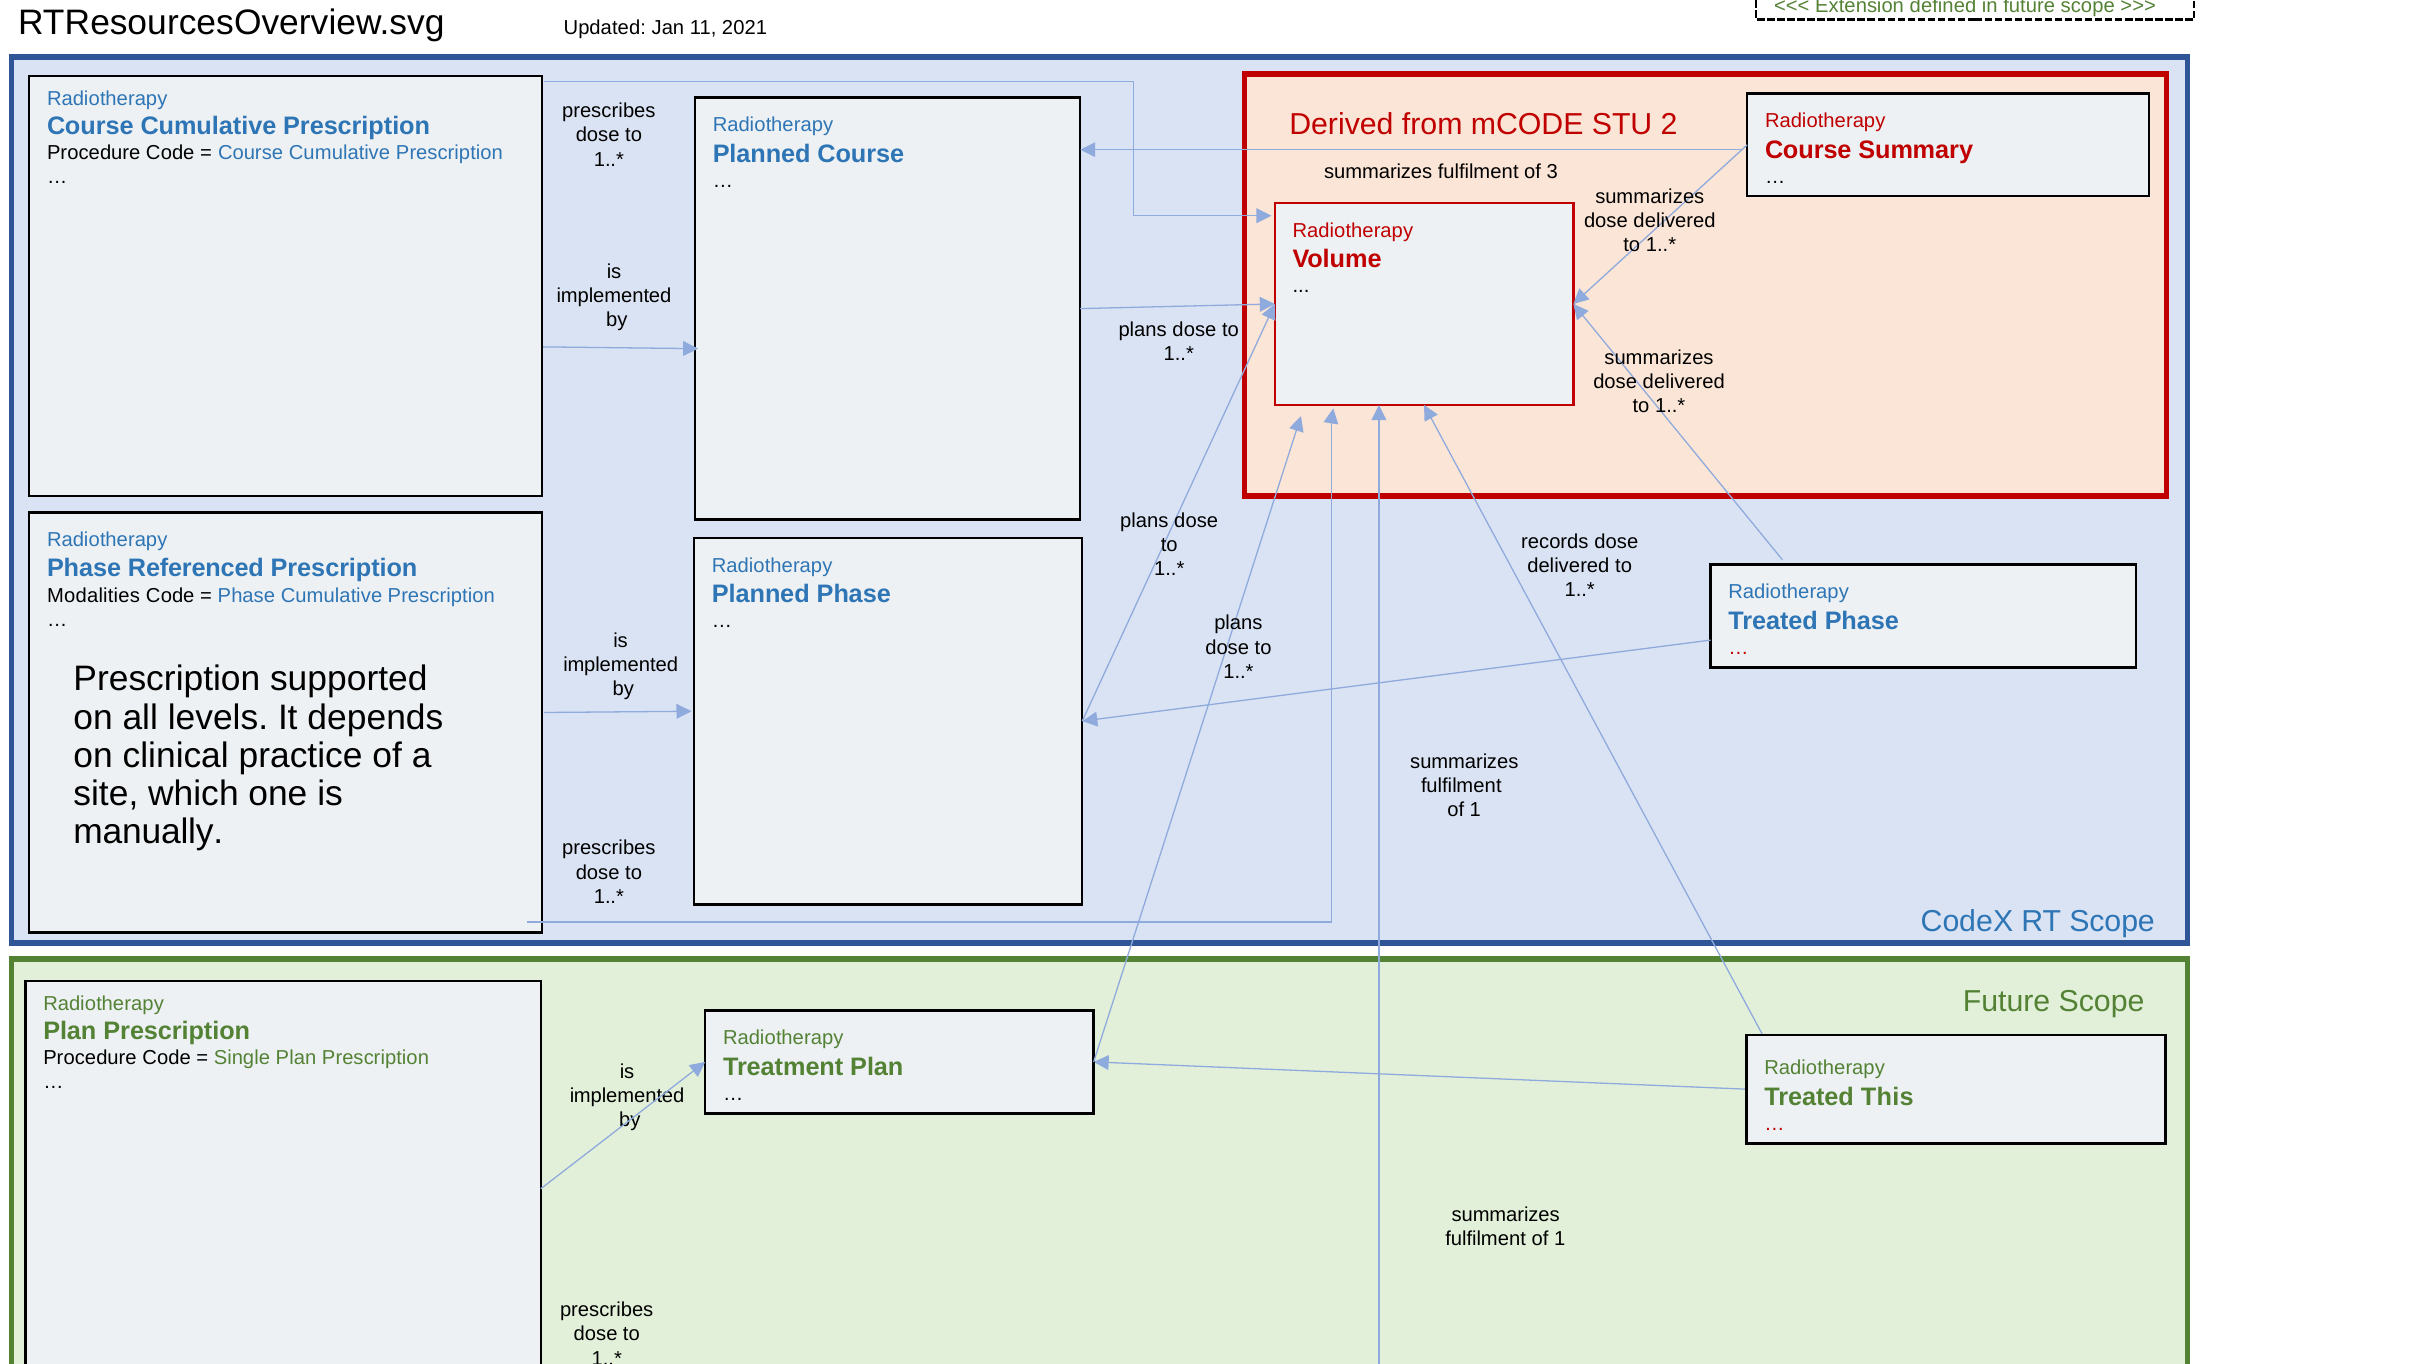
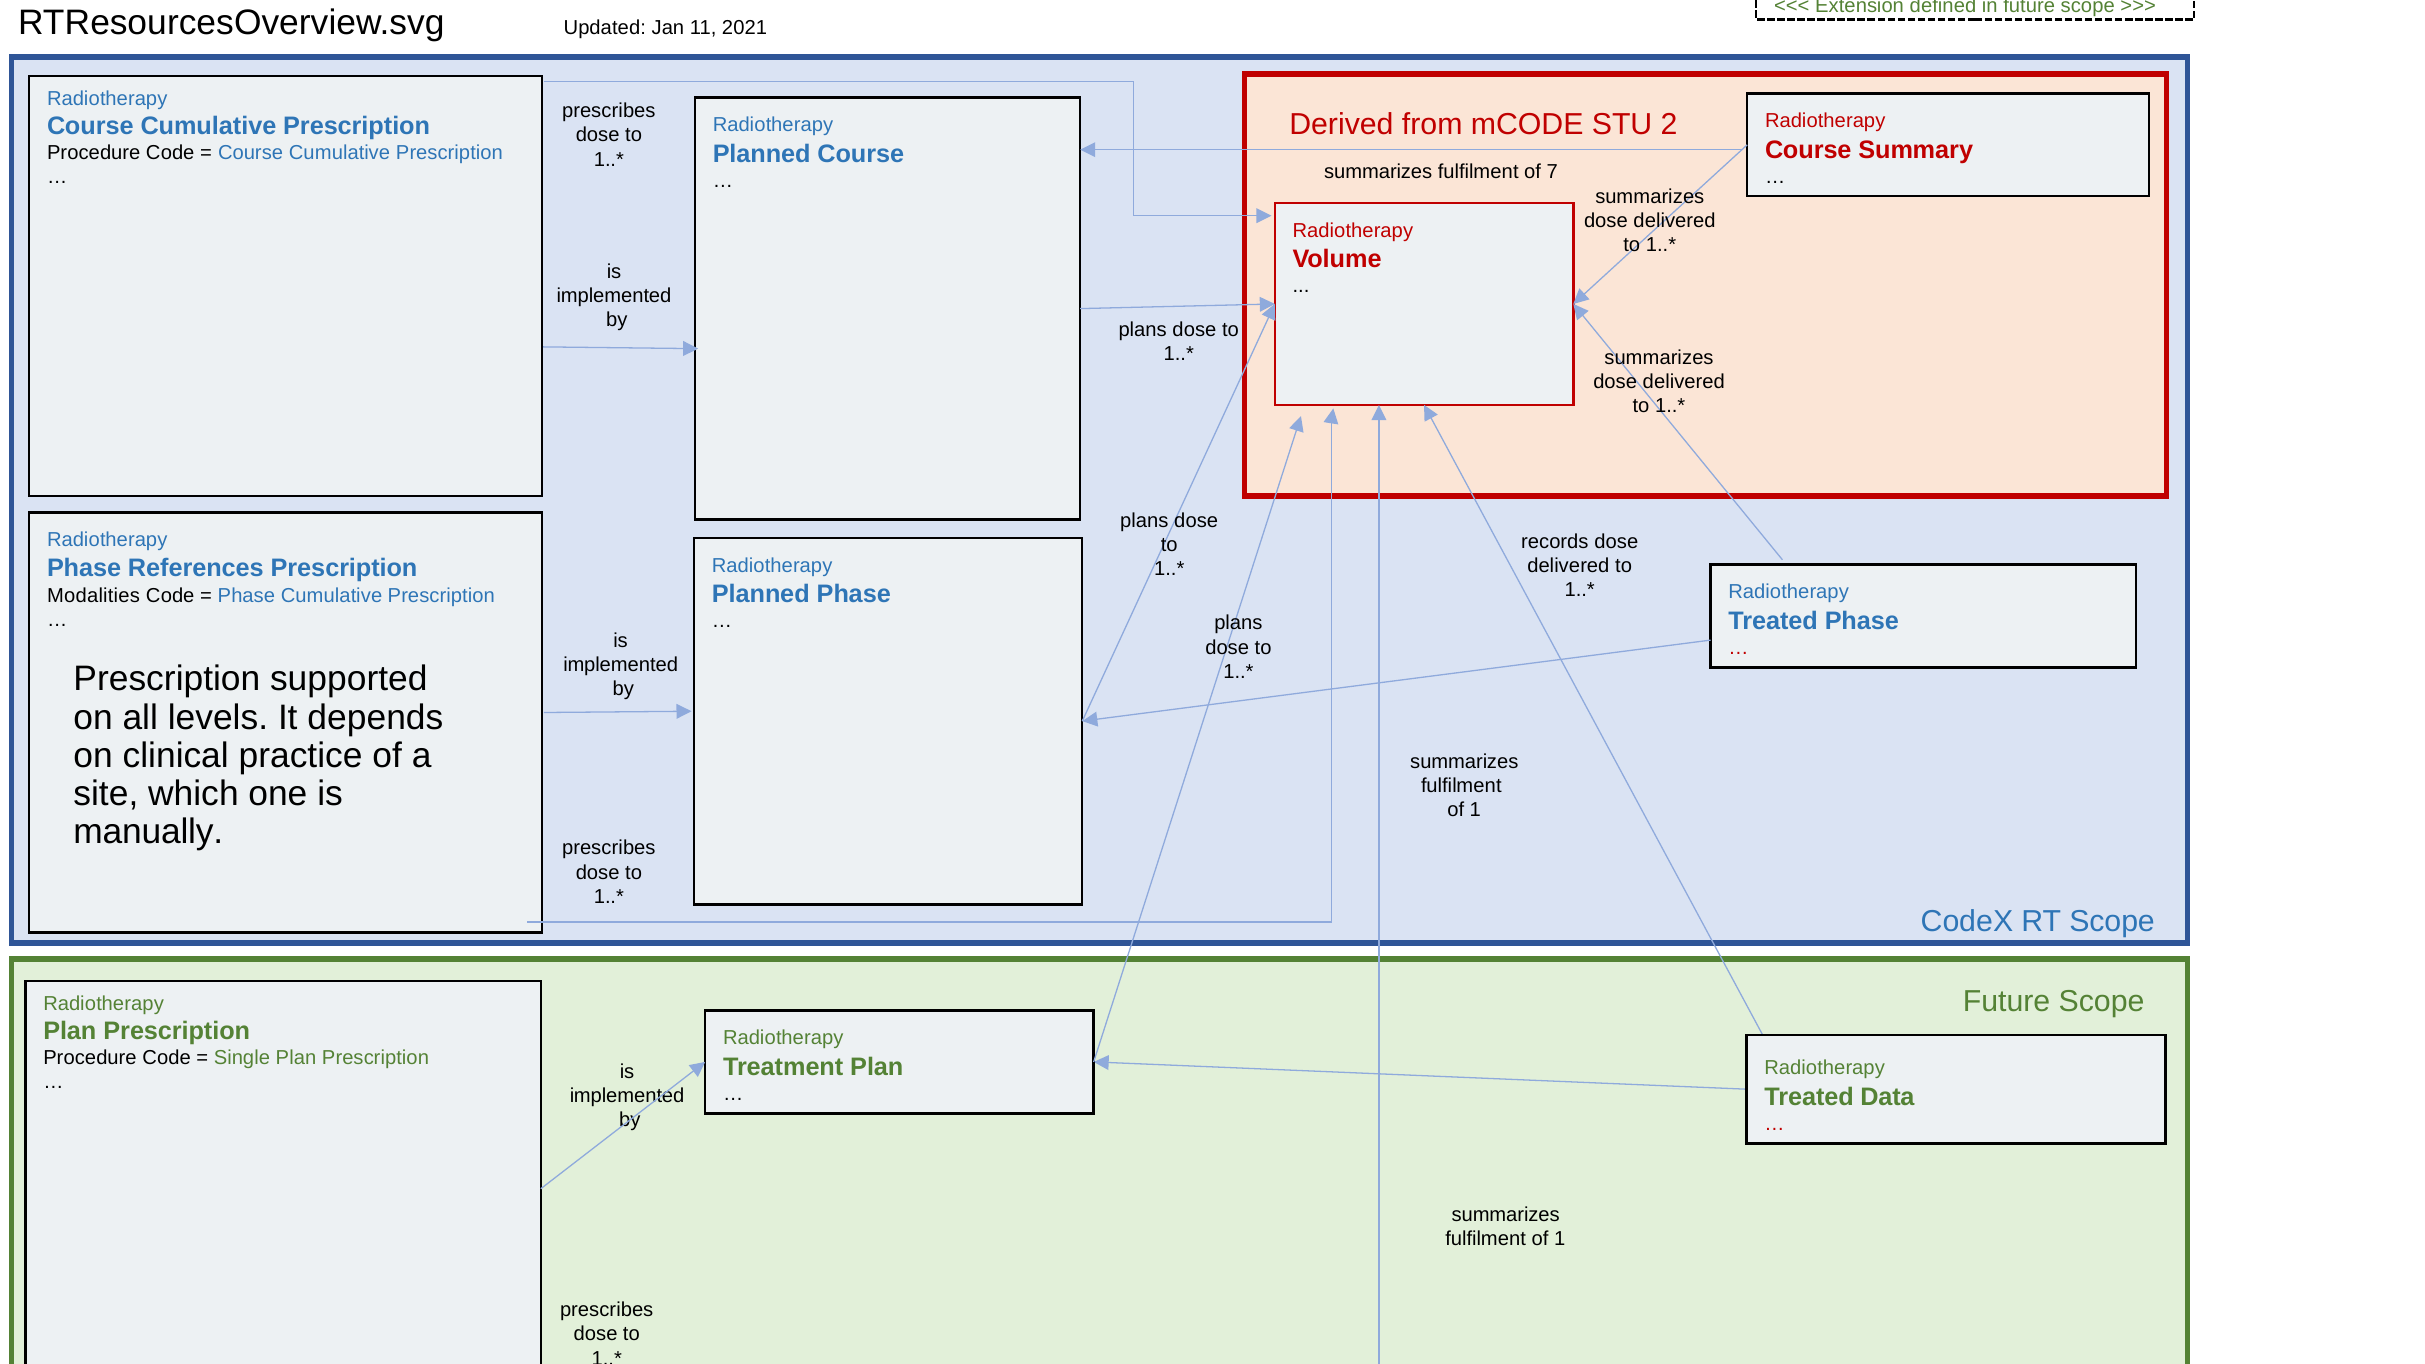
3: 3 -> 7 (1552, 171)
Referenced: Referenced -> References (196, 569)
This: This -> Data (1887, 1097)
